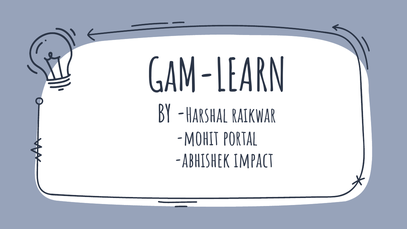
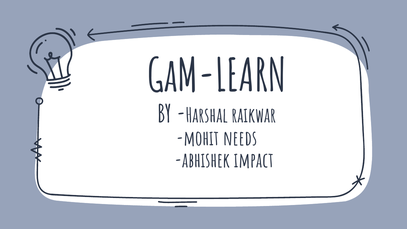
portal: portal -> needs (240, 139)
